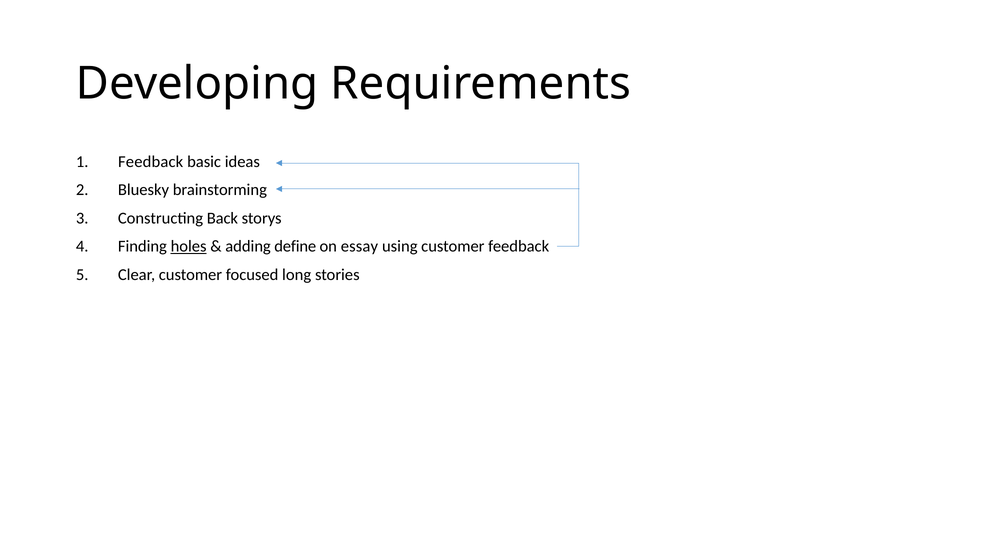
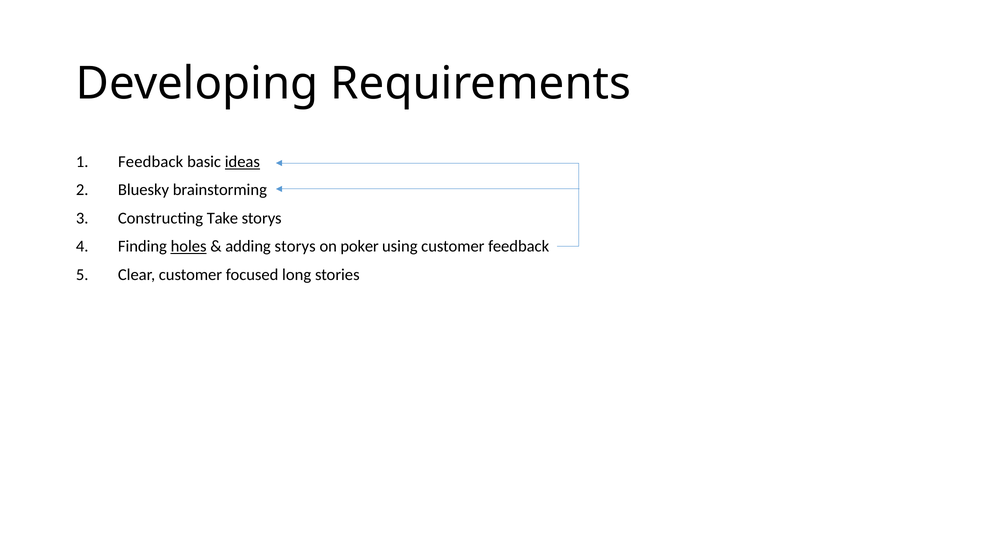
ideas underline: none -> present (242, 162)
Back: Back -> Take (222, 218)
adding define: define -> storys (295, 247)
essay: essay -> poker (360, 247)
